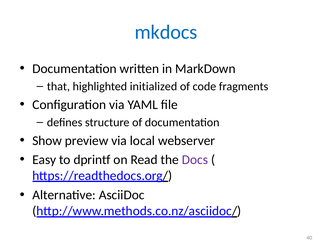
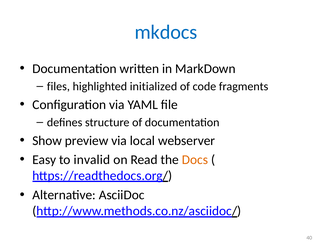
that: that -> files (58, 86)
dprintf: dprintf -> invalid (92, 160)
Docs colour: purple -> orange (195, 160)
